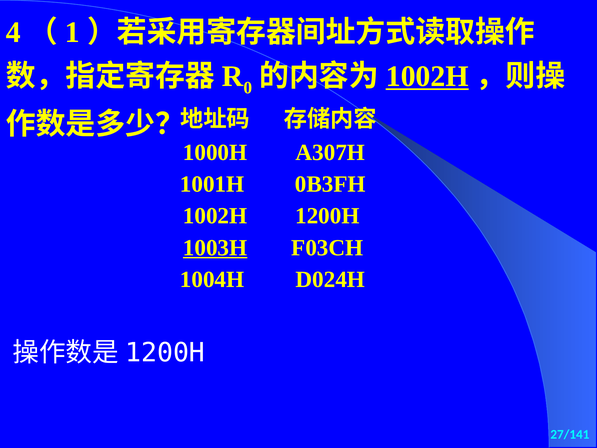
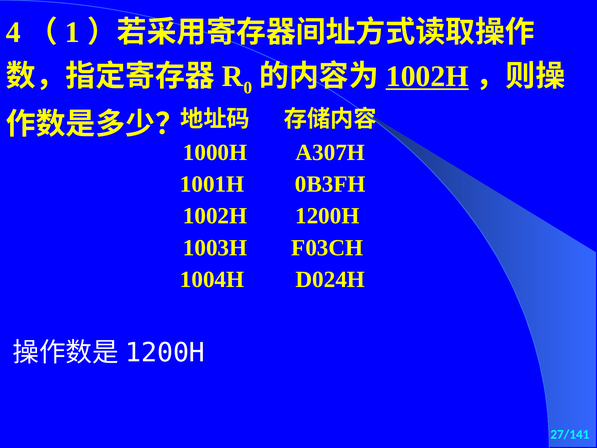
1003H underline: present -> none (215, 248)
